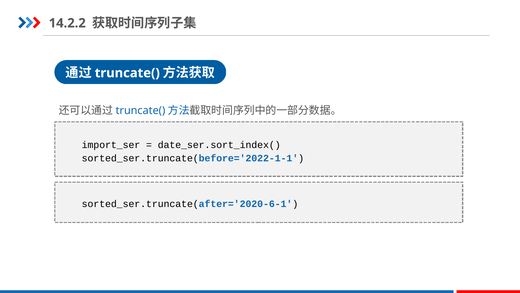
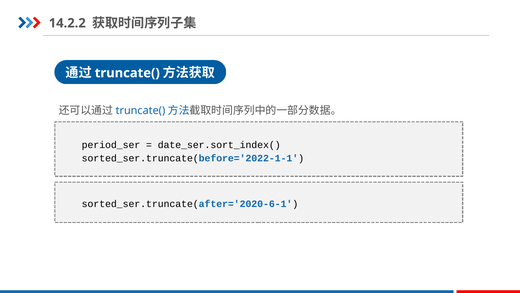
import_ser: import_ser -> period_ser (111, 145)
